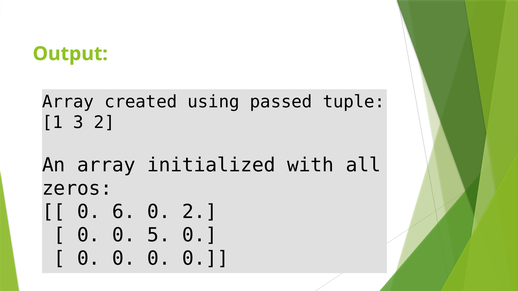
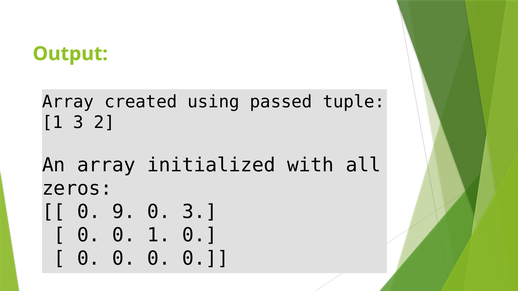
6: 6 -> 9 (124, 212)
0 2: 2 -> 3 (200, 212)
0 5: 5 -> 1 (159, 235)
